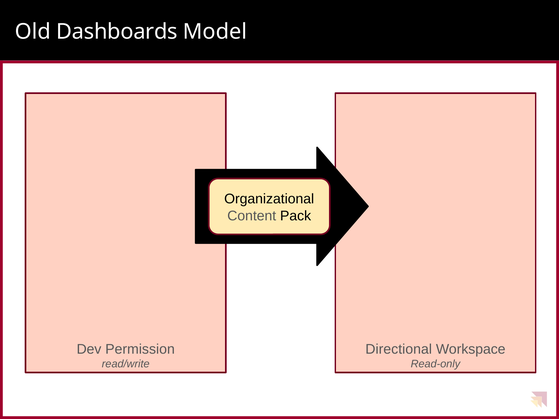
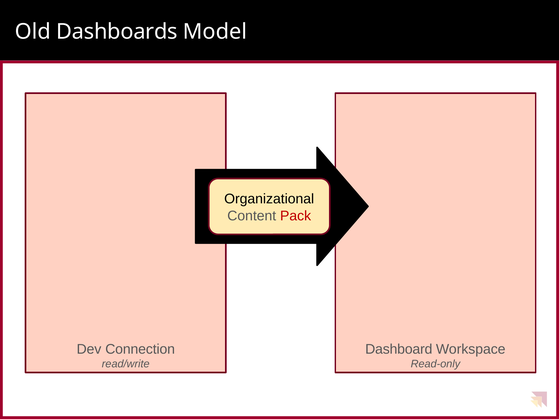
Pack colour: black -> red (296, 216)
Permission: Permission -> Connection (140, 349)
Directional: Directional -> Dashboard (399, 349)
